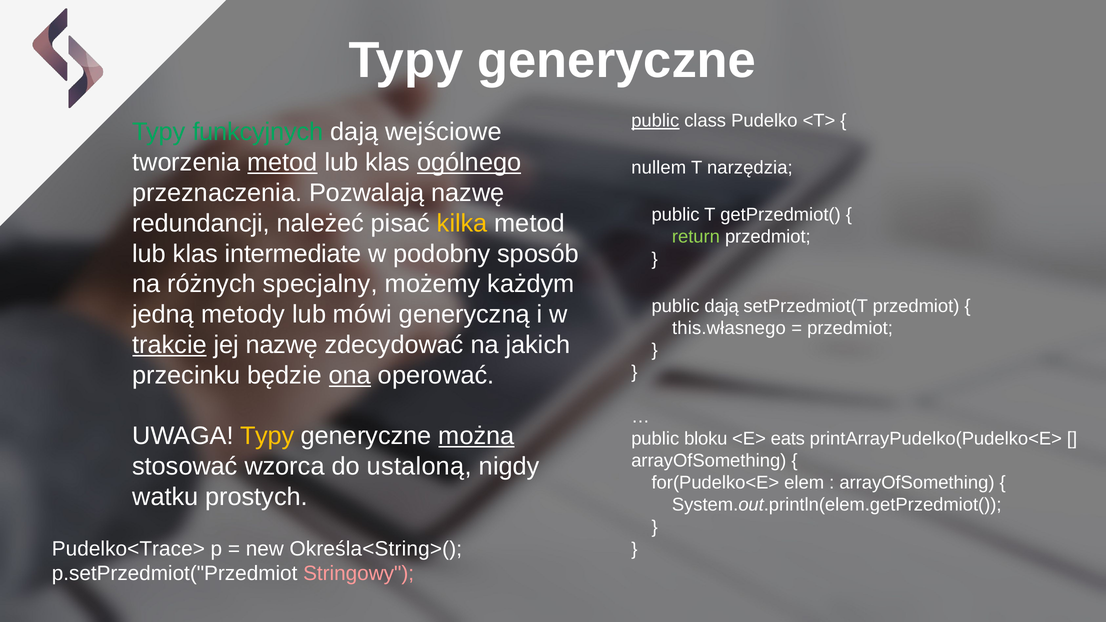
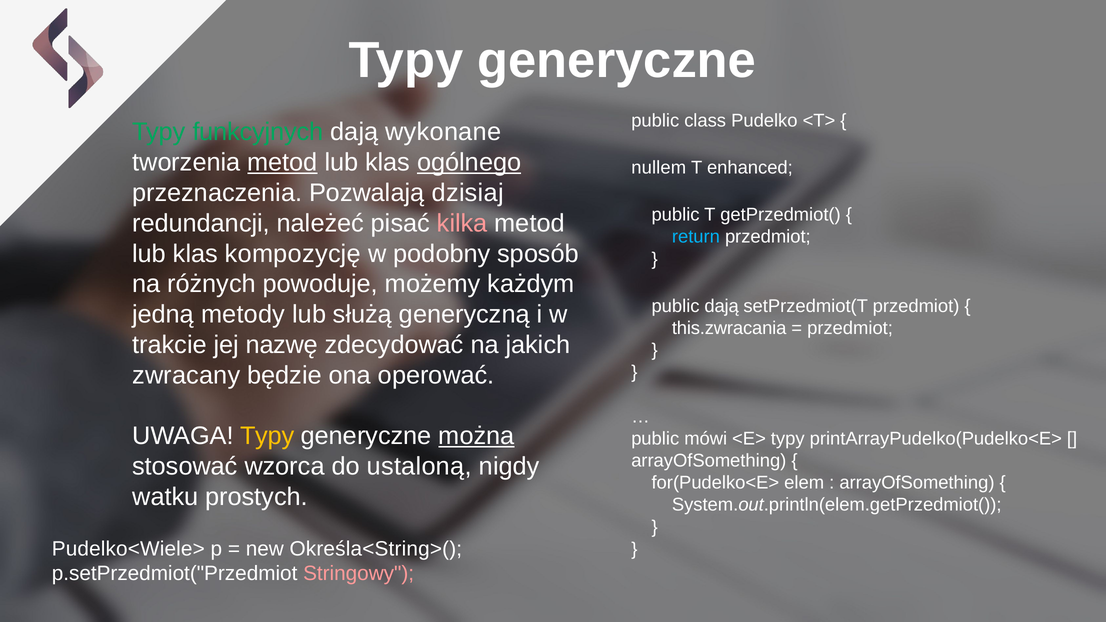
public underline: present -> none (655, 121)
wejściowe: wejściowe -> wykonane (443, 132)
narzędzia: narzędzia -> enhanced (750, 168)
Pozwalają nazwę: nazwę -> dzisiaj (468, 193)
kilka colour: yellow -> pink (462, 223)
return colour: light green -> light blue (696, 237)
intermediate: intermediate -> kompozycję (293, 254)
specjalny: specjalny -> powoduje (320, 284)
mówi: mówi -> służą (363, 315)
this.własnego: this.własnego -> this.zwracania (729, 328)
trakcie underline: present -> none (169, 345)
przecinku: przecinku -> zwracany (186, 375)
ona underline: present -> none (350, 375)
bloku: bloku -> mówi (706, 439)
<E> eats: eats -> typy (788, 439)
Pudelko<Trace>: Pudelko<Trace> -> Pudelko<Wiele> (128, 549)
